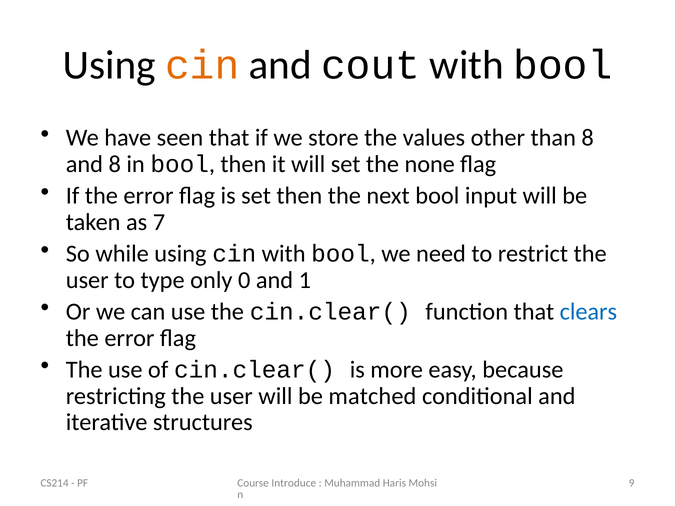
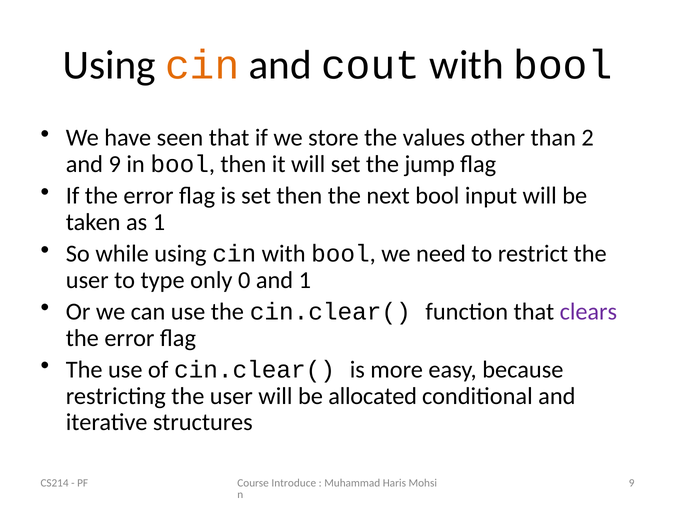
than 8: 8 -> 2 (588, 138)
and 8: 8 -> 9 (115, 164)
none: none -> jump (430, 164)
as 7: 7 -> 1 (159, 222)
clears colour: blue -> purple (588, 312)
matched: matched -> allocated (373, 396)
